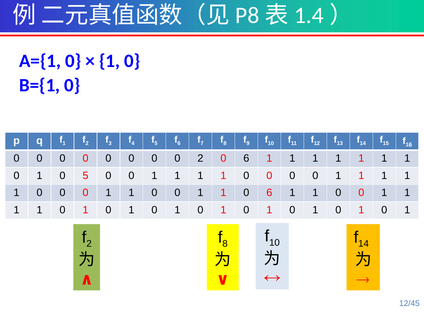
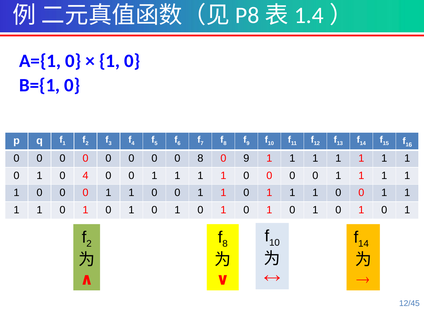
0 2: 2 -> 8 (200, 158)
6: 6 -> 9 (246, 158)
0 5: 5 -> 4 (85, 176)
6: 6 -> 1 (269, 193)
